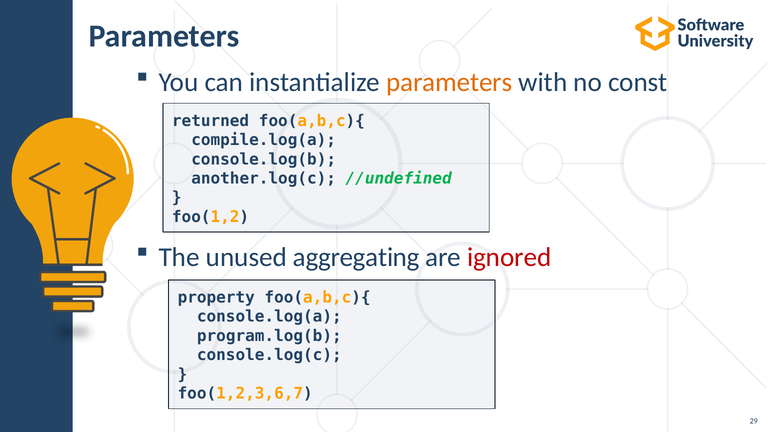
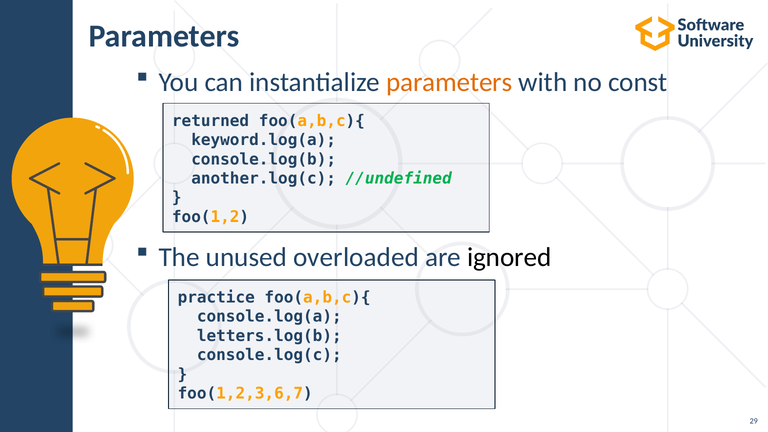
compile.log(a: compile.log(a -> keyword.log(a (264, 140)
aggregating: aggregating -> overloaded (356, 257)
ignored colour: red -> black (509, 257)
property: property -> practice (216, 297)
program.log(b: program.log(b -> letters.log(b (269, 336)
